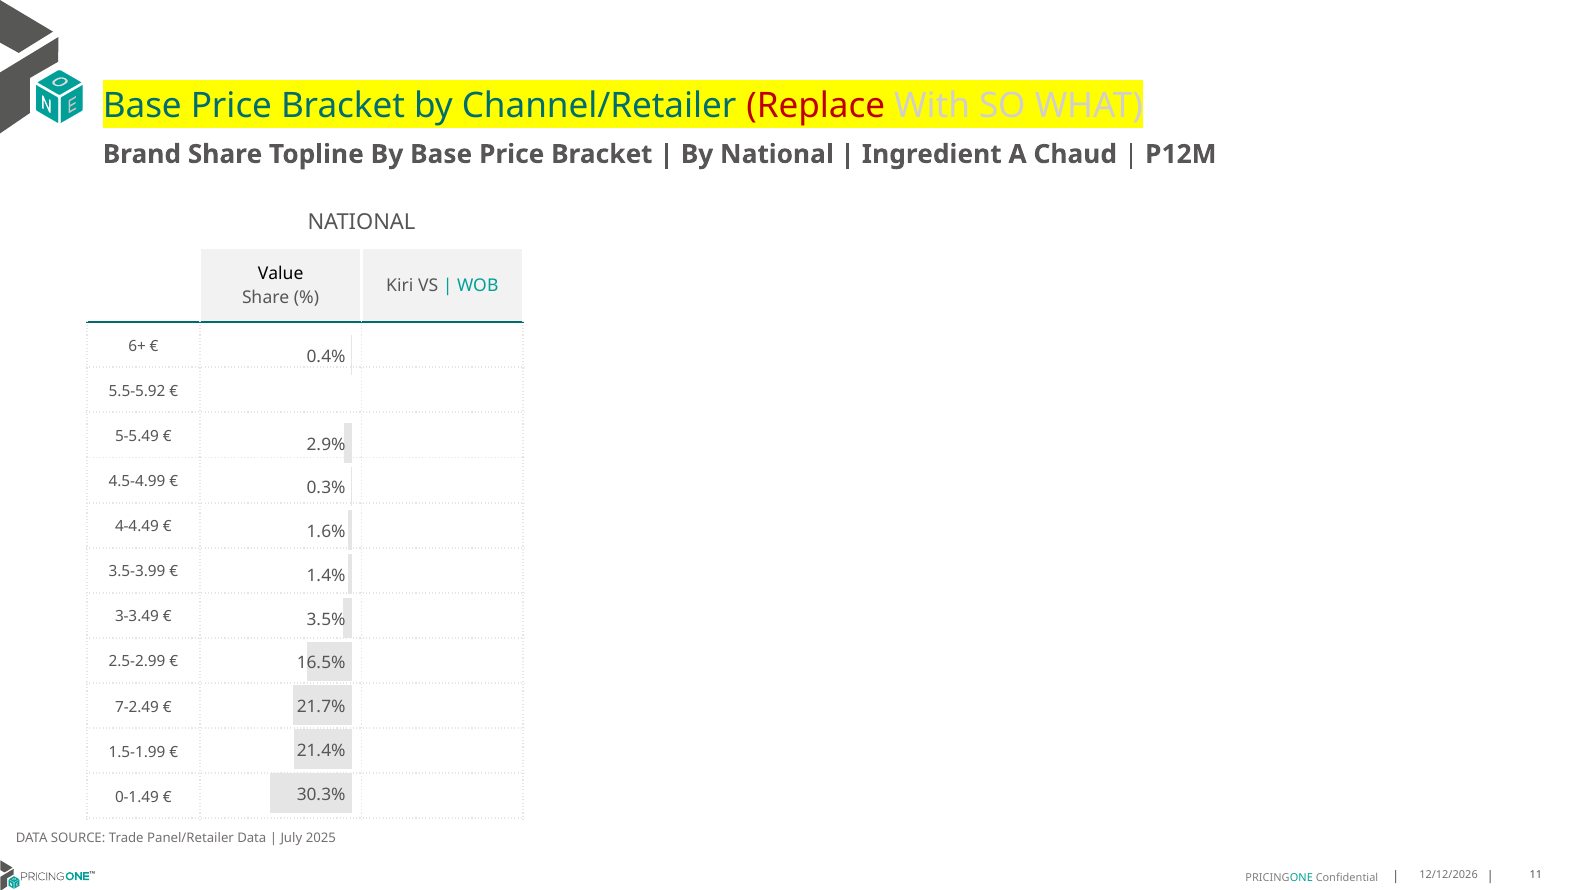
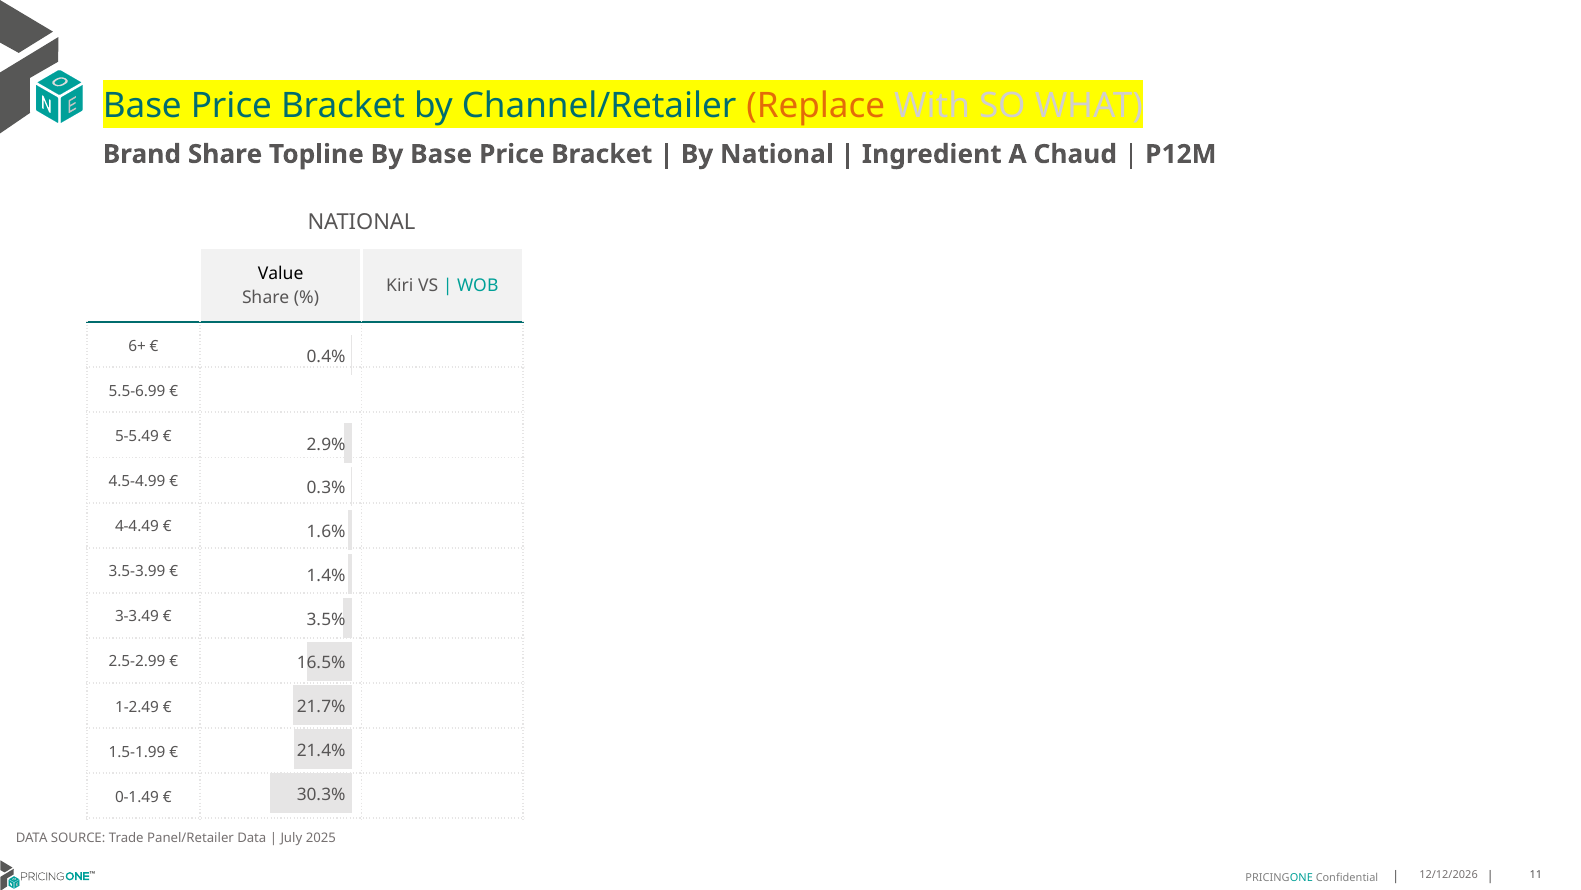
Replace colour: red -> orange (816, 106)
5.5-5.92: 5.5-5.92 -> 5.5-6.99 (137, 391)
7-2.49: 7-2.49 -> 1-2.49 (137, 706)
